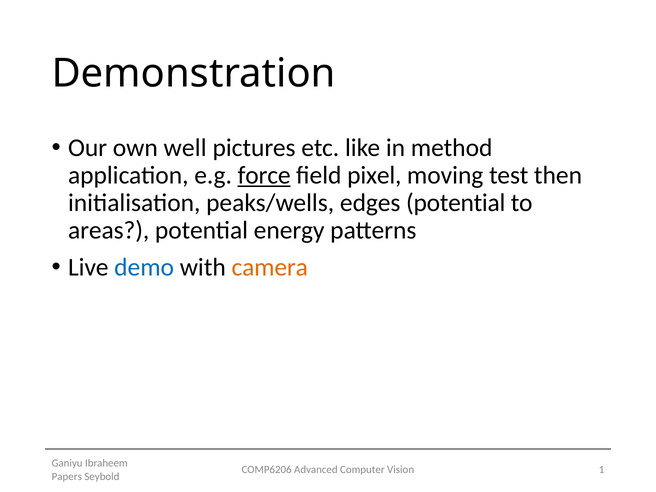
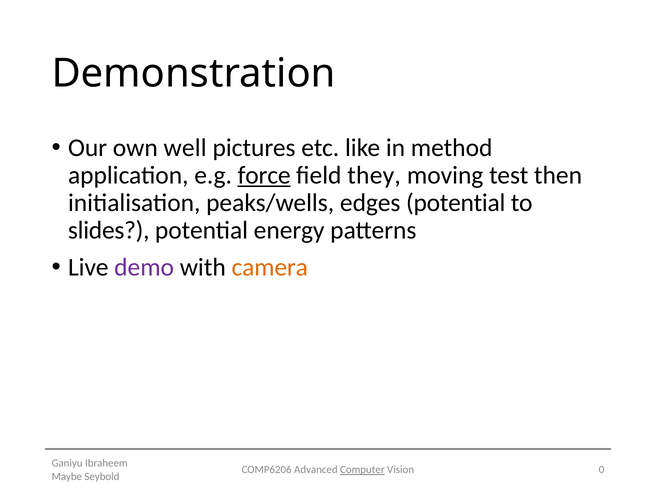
pixel: pixel -> they (374, 175)
areas: areas -> slides (109, 231)
demo colour: blue -> purple (144, 267)
Computer underline: none -> present (362, 470)
1: 1 -> 0 (602, 470)
Papers: Papers -> Maybe (67, 476)
